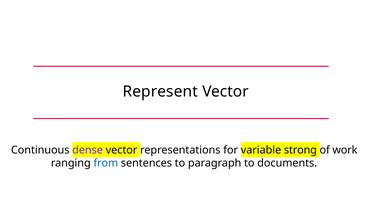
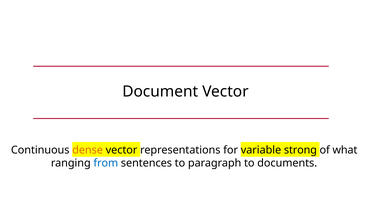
Represent: Represent -> Document (160, 91)
dense colour: purple -> orange (88, 150)
work: work -> what (345, 150)
